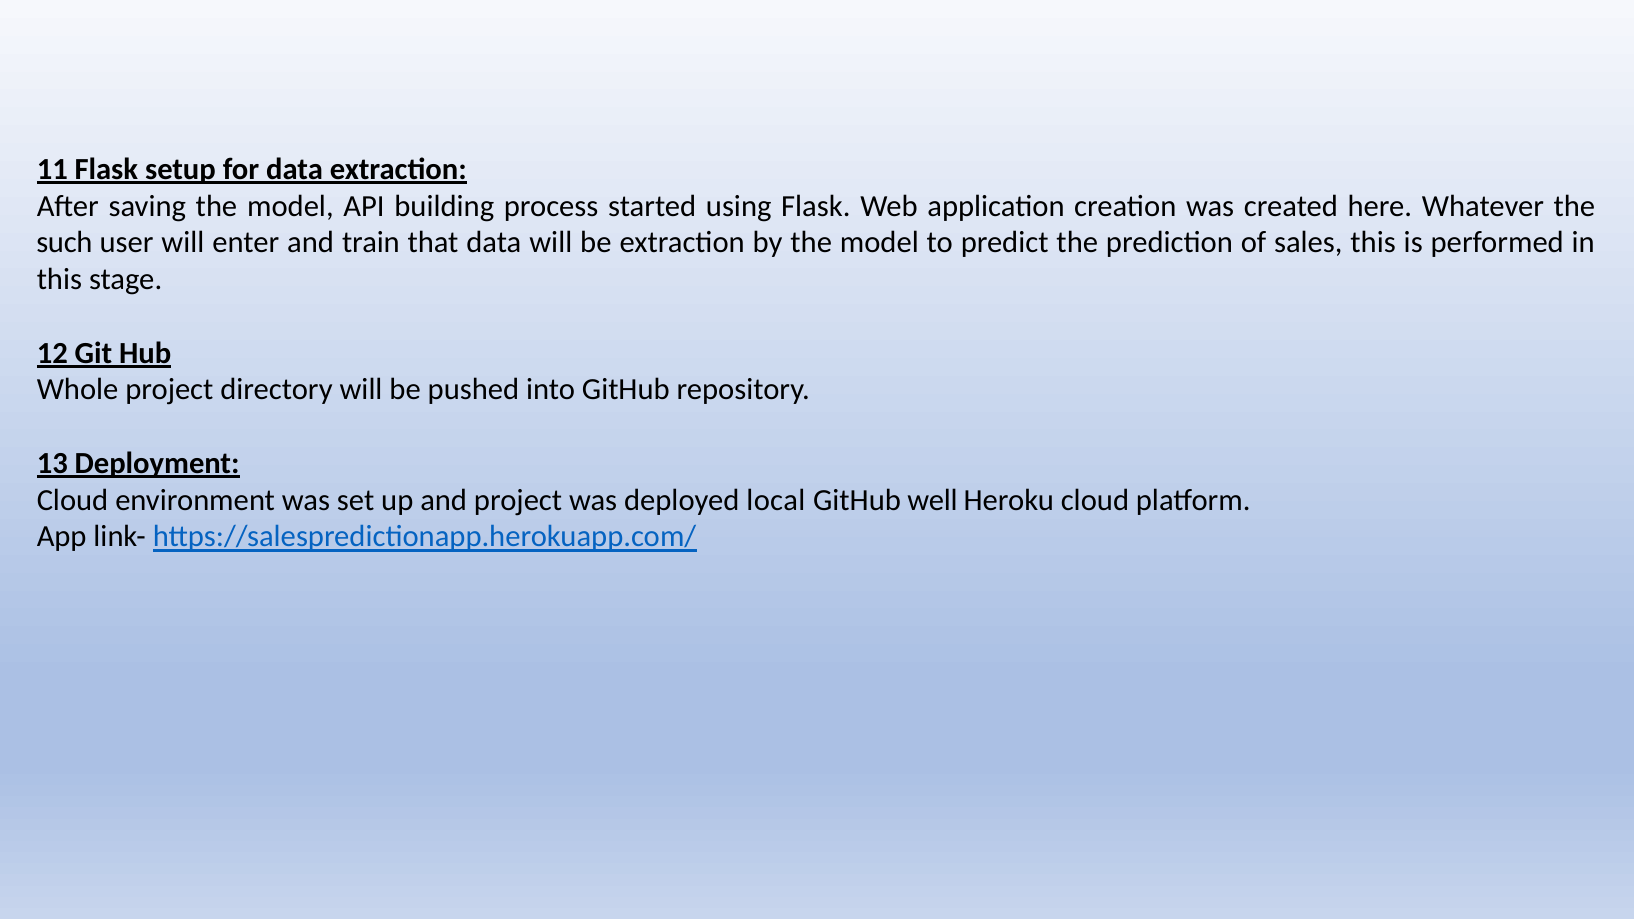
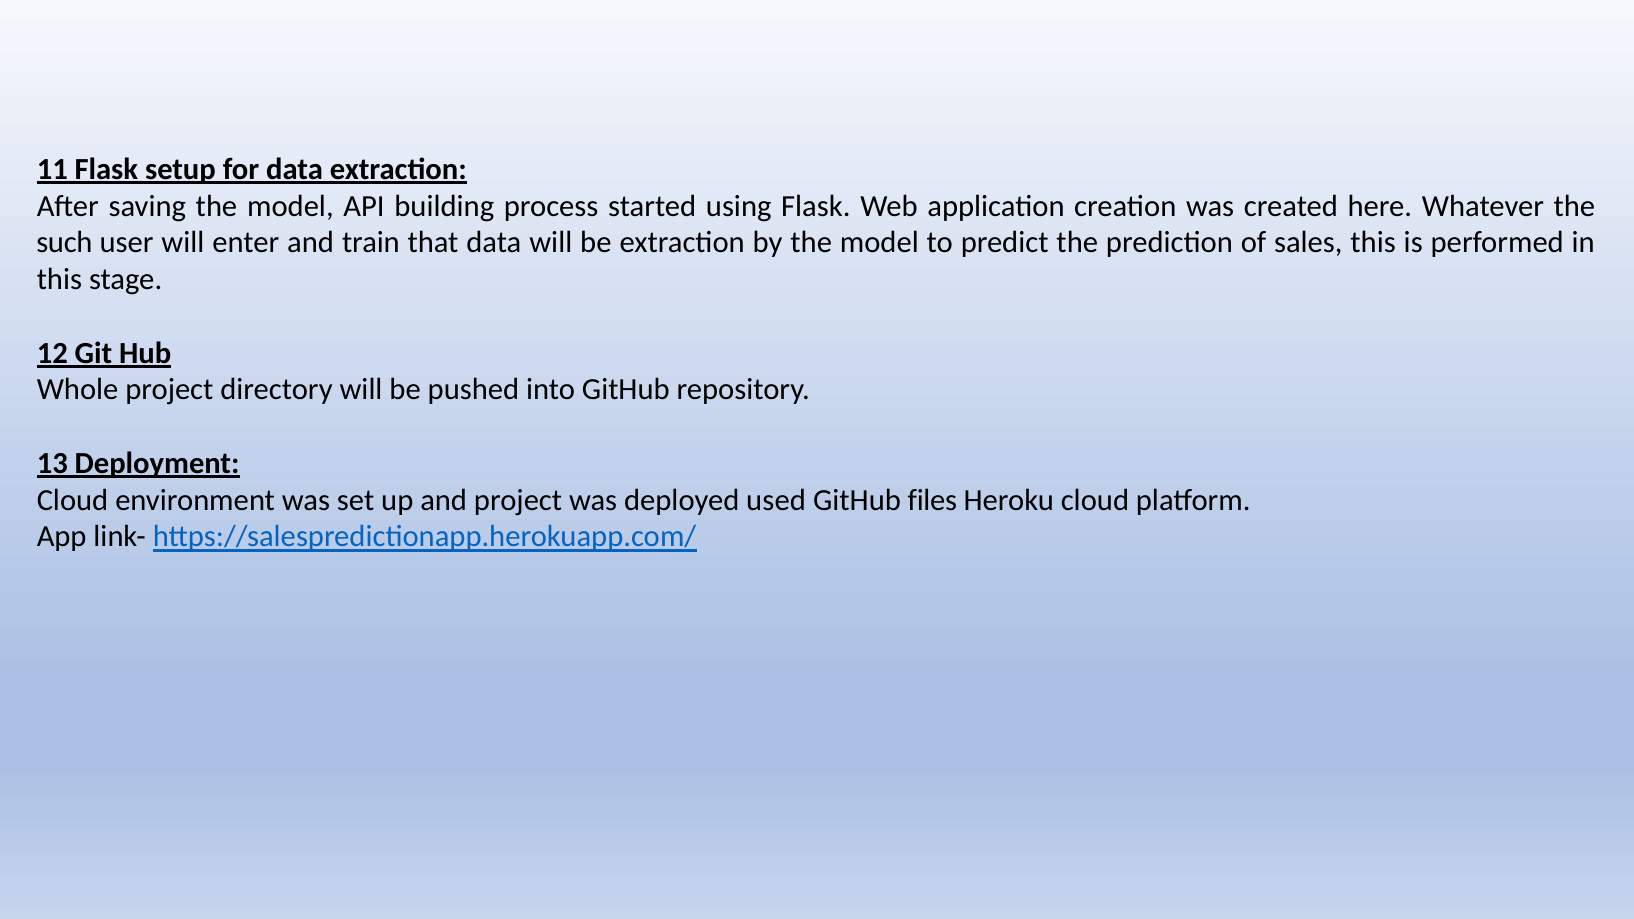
local: local -> used (776, 500)
well: well -> files (932, 500)
